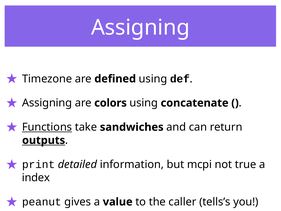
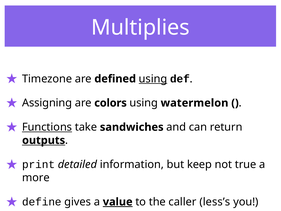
Assigning: Assigning -> Multiplies (140, 28)
using underline: none -> present (153, 79)
concatenate: concatenate -> watermelon (195, 103)
mcpi: mcpi -> keep (199, 164)
index: index -> more (36, 177)
peanut: peanut -> define (42, 202)
value underline: none -> present (118, 202)
tells’s: tells’s -> less’s (215, 202)
